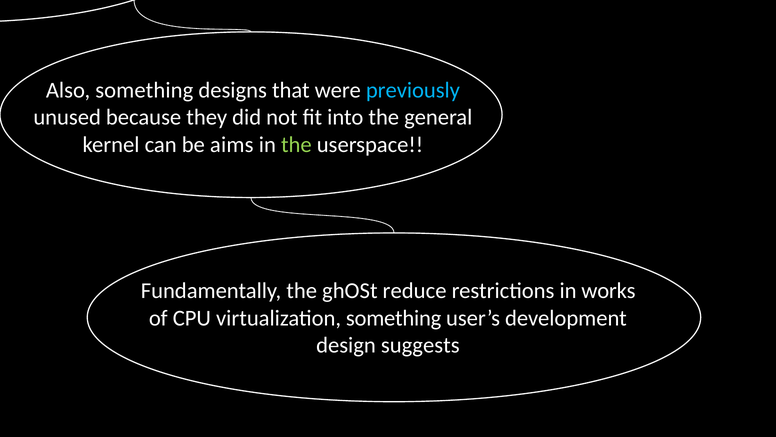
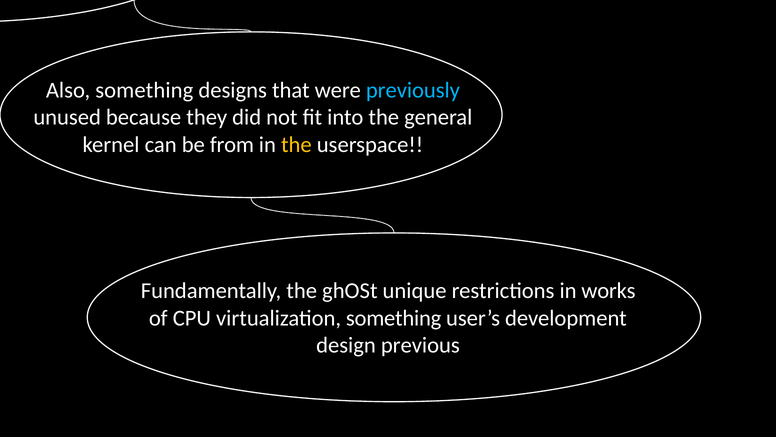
aims: aims -> from (232, 144)
the colour: light green -> yellow (296, 144)
reduce: reduce -> unique (415, 291)
suggests: suggests -> previous (420, 345)
